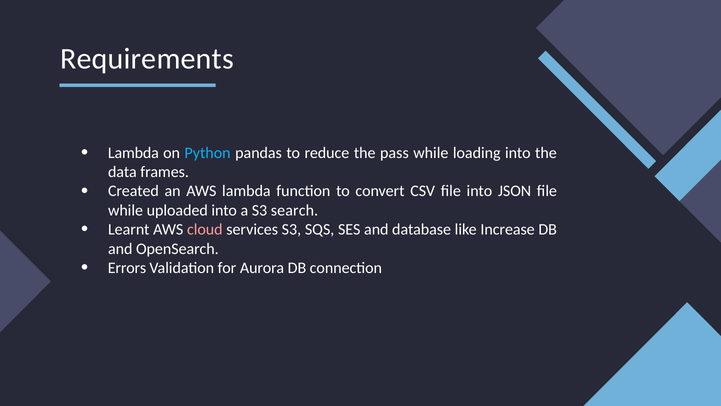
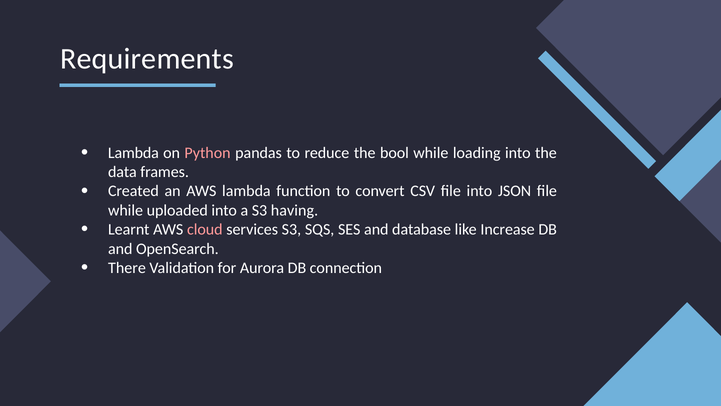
Python colour: light blue -> pink (208, 153)
pass: pass -> bool (394, 153)
search: search -> having (295, 210)
Errors: Errors -> There (127, 268)
